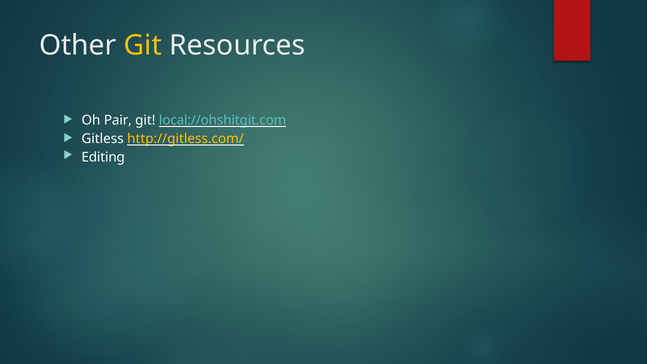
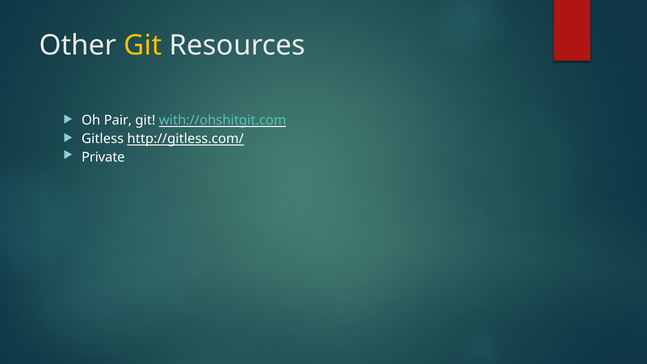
local://ohshitgit.com: local://ohshitgit.com -> with://ohshitgit.com (223, 120)
http://gitless.com/ colour: yellow -> white (186, 139)
Editing: Editing -> Private (103, 157)
